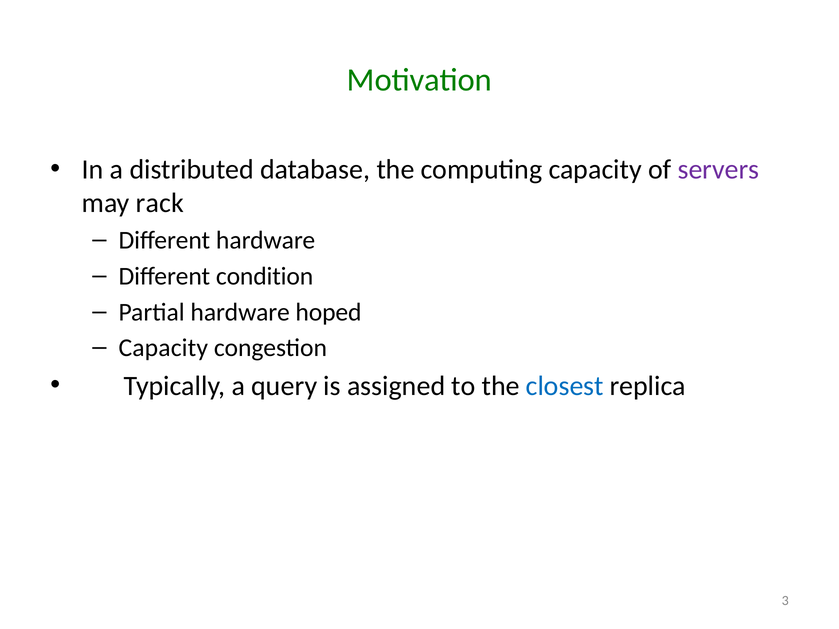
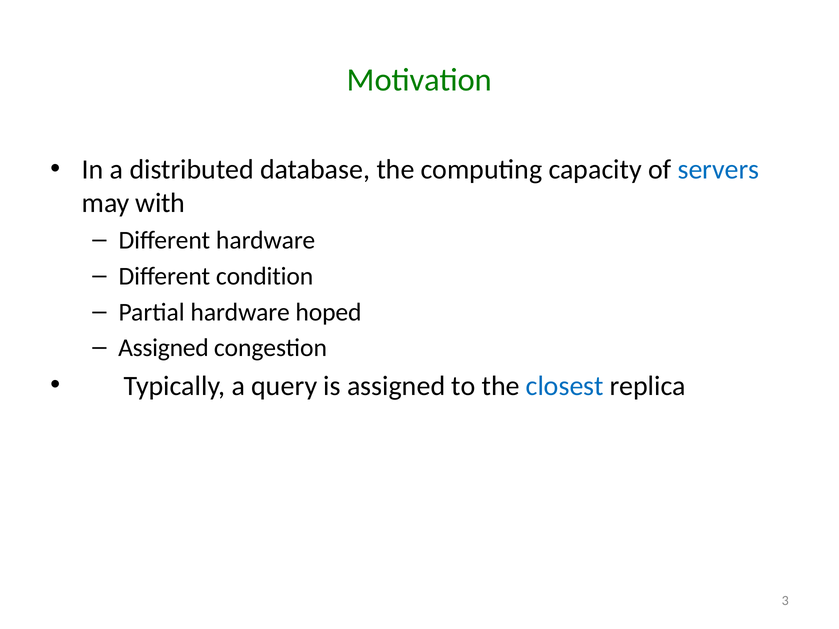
servers colour: purple -> blue (718, 170)
rack: rack -> with (160, 203)
Capacity: Capacity -> Assigned (163, 348)
